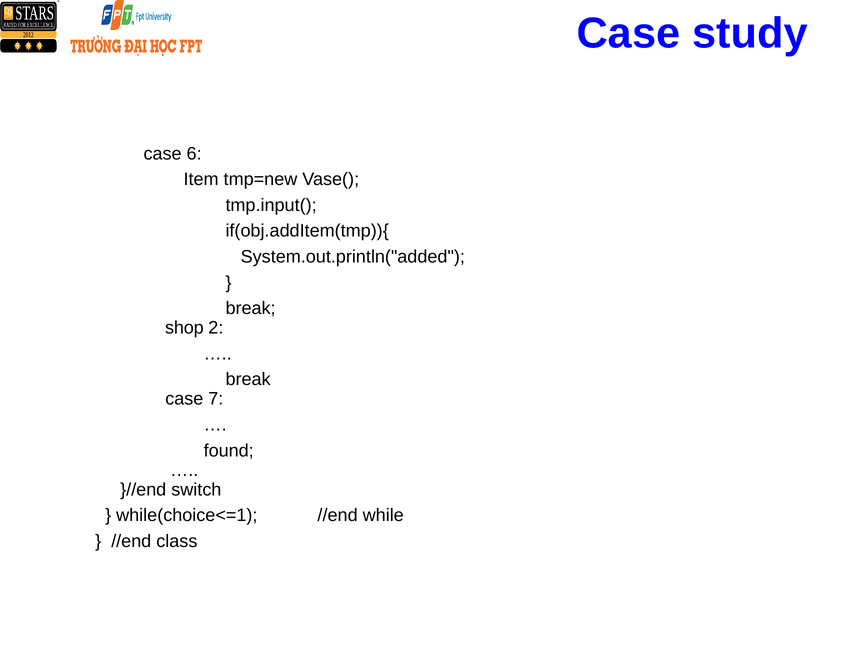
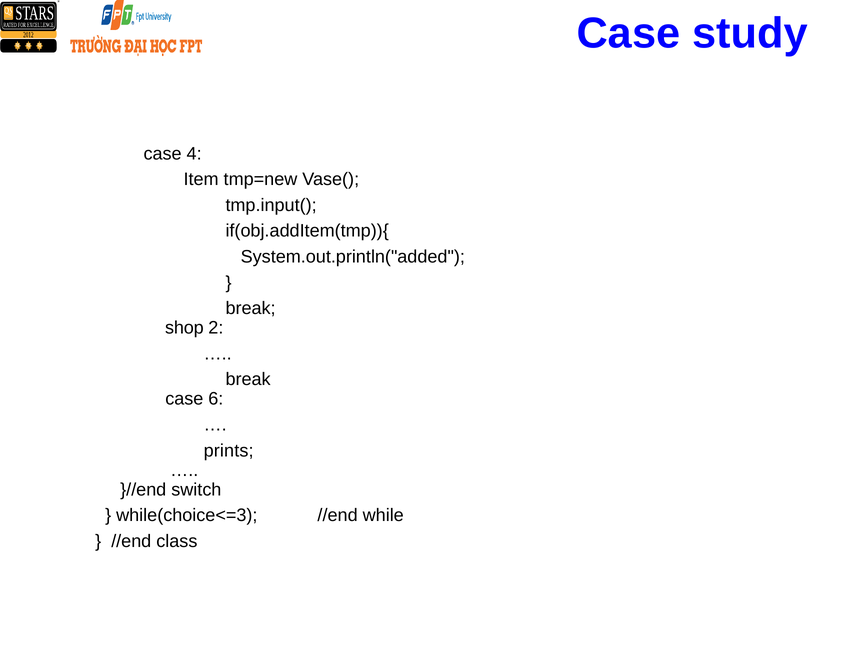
6: 6 -> 4 (194, 154)
7: 7 -> 6 (216, 399)
found: found -> prints (229, 451)
while(choice<=1: while(choice<=1 -> while(choice<=3 (187, 516)
